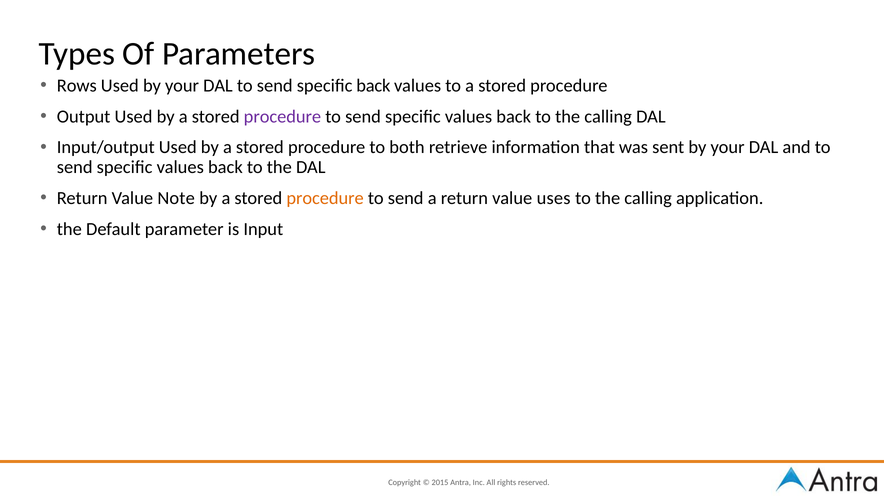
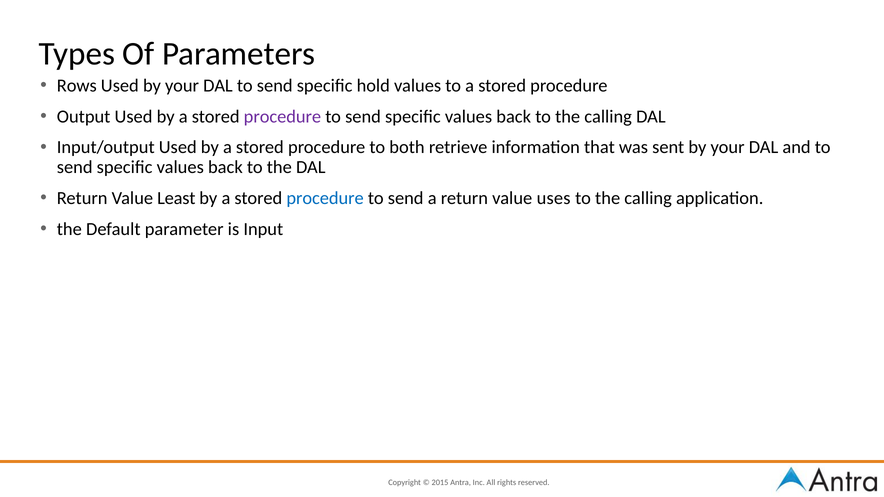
specific back: back -> hold (373, 86)
Note: Note -> Least (176, 198)
procedure colour: orange -> blue (325, 198)
